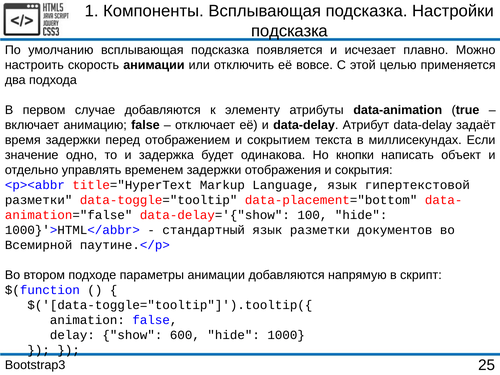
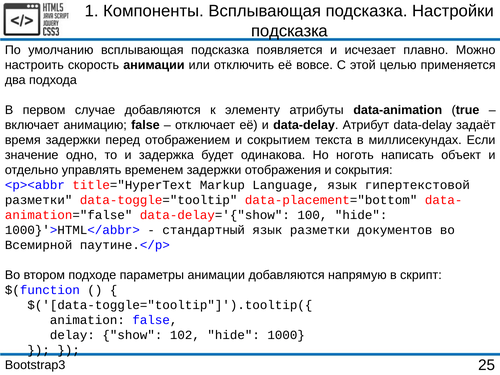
кнопки: кнопки -> ноготь (355, 155)
600: 600 -> 102 (185, 335)
